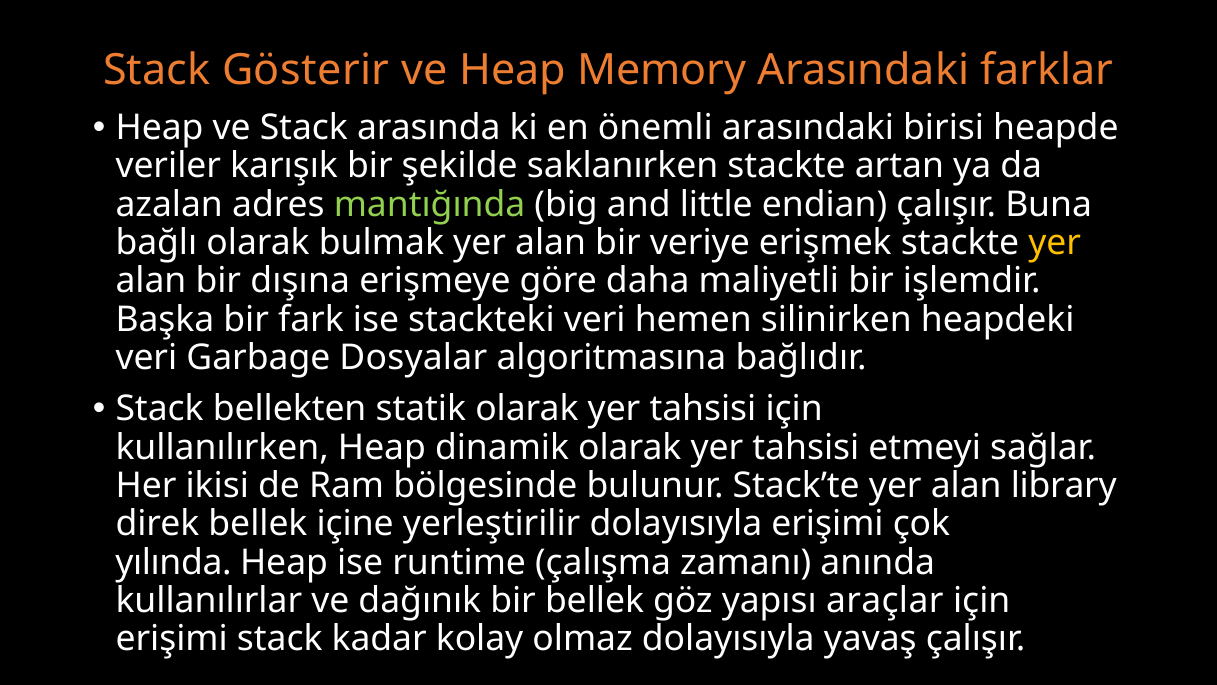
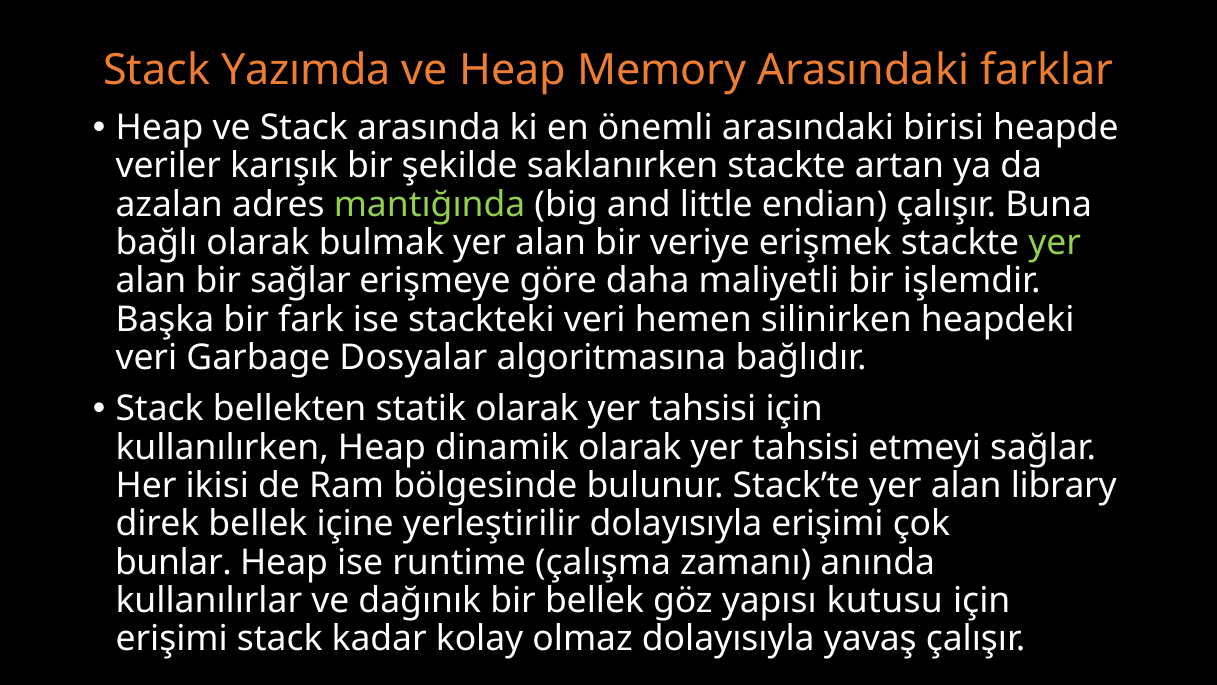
Gösterir: Gösterir -> Yazımda (306, 70)
yer colour: yellow -> light green (1055, 243)
bir dışına: dışına -> sağlar (300, 281)
yılında: yılında -> bunlar (173, 562)
araçlar: araçlar -> kutusu (885, 601)
